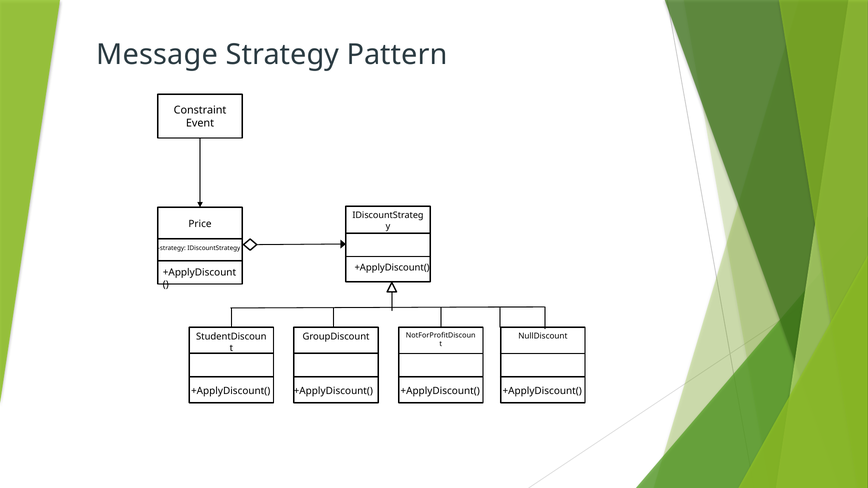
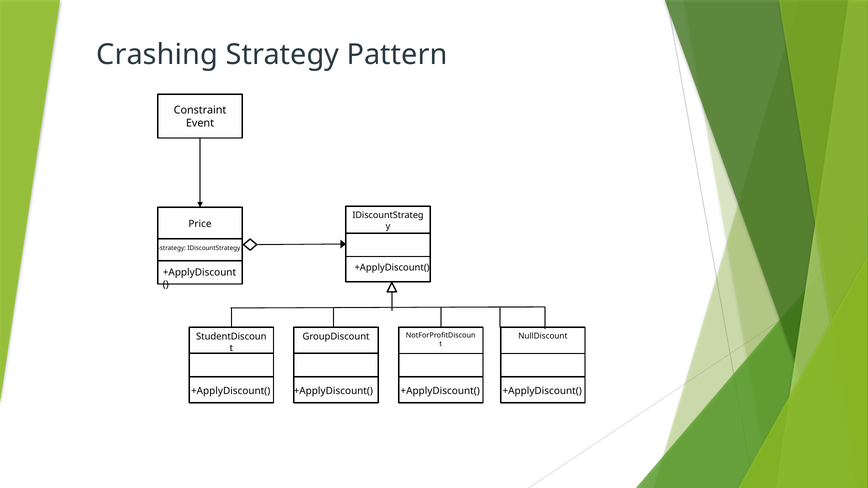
Message: Message -> Crashing (157, 55)
